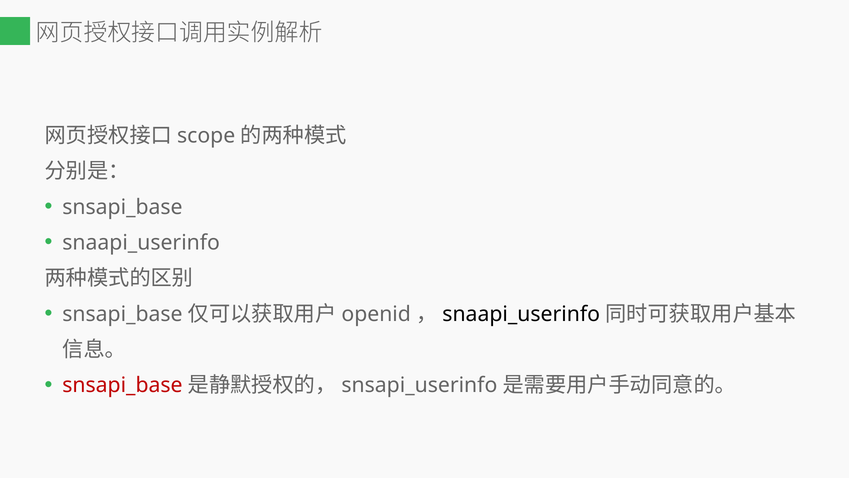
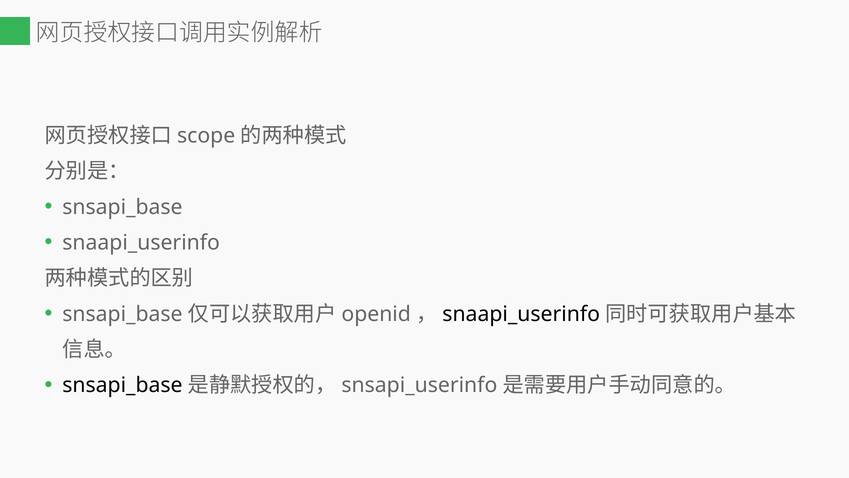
snsapi_base colour: red -> black (122, 385)
